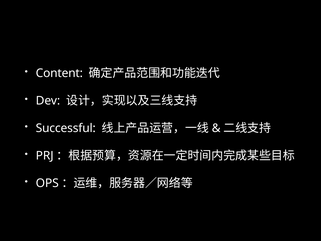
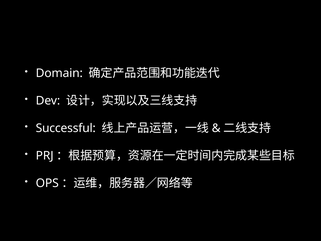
Content: Content -> Domain (59, 73)
